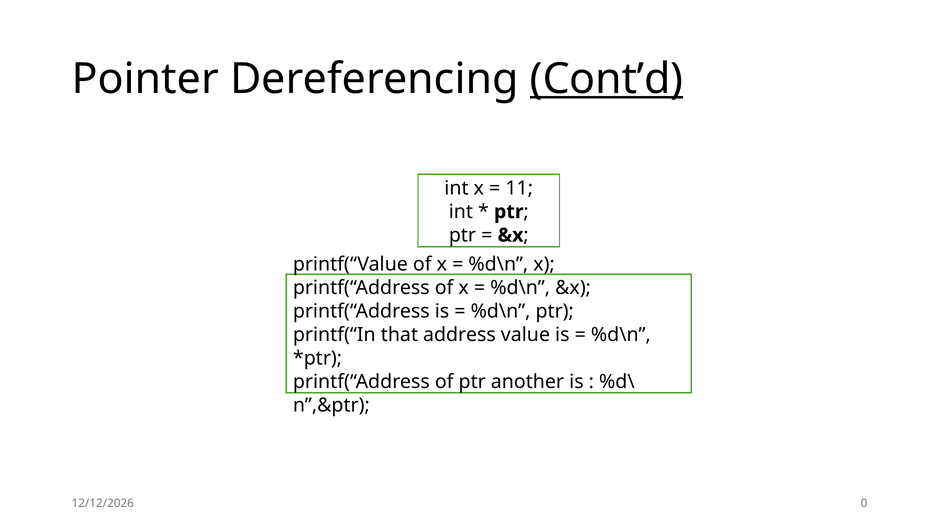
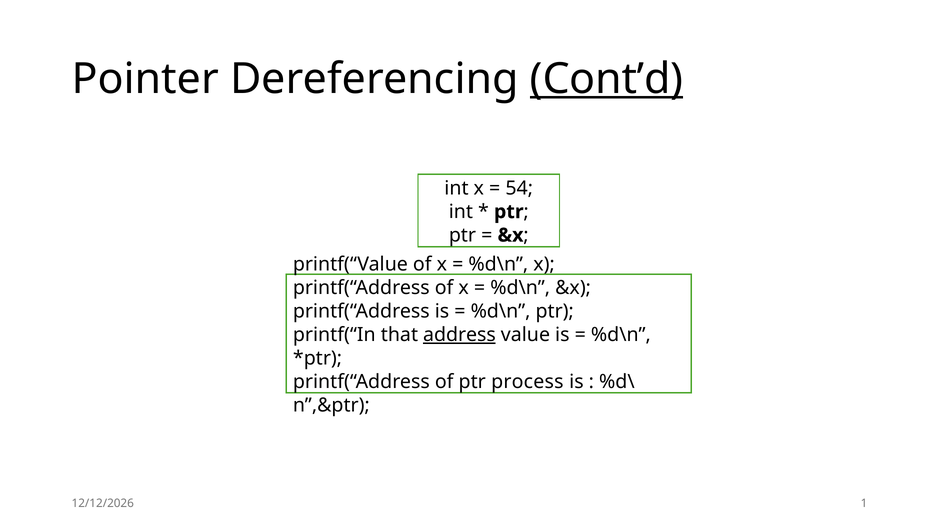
11: 11 -> 54 (519, 188)
address underline: none -> present (459, 335)
another: another -> process (527, 382)
0: 0 -> 1 (864, 503)
